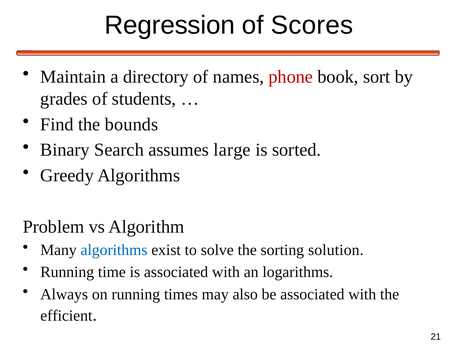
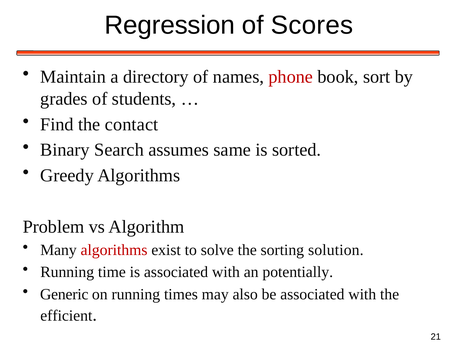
bounds: bounds -> contact (132, 124)
large: large -> same (232, 150)
algorithms colour: blue -> red (114, 250)
logarithms: logarithms -> potentially (298, 272)
Always: Always -> Generic (64, 294)
